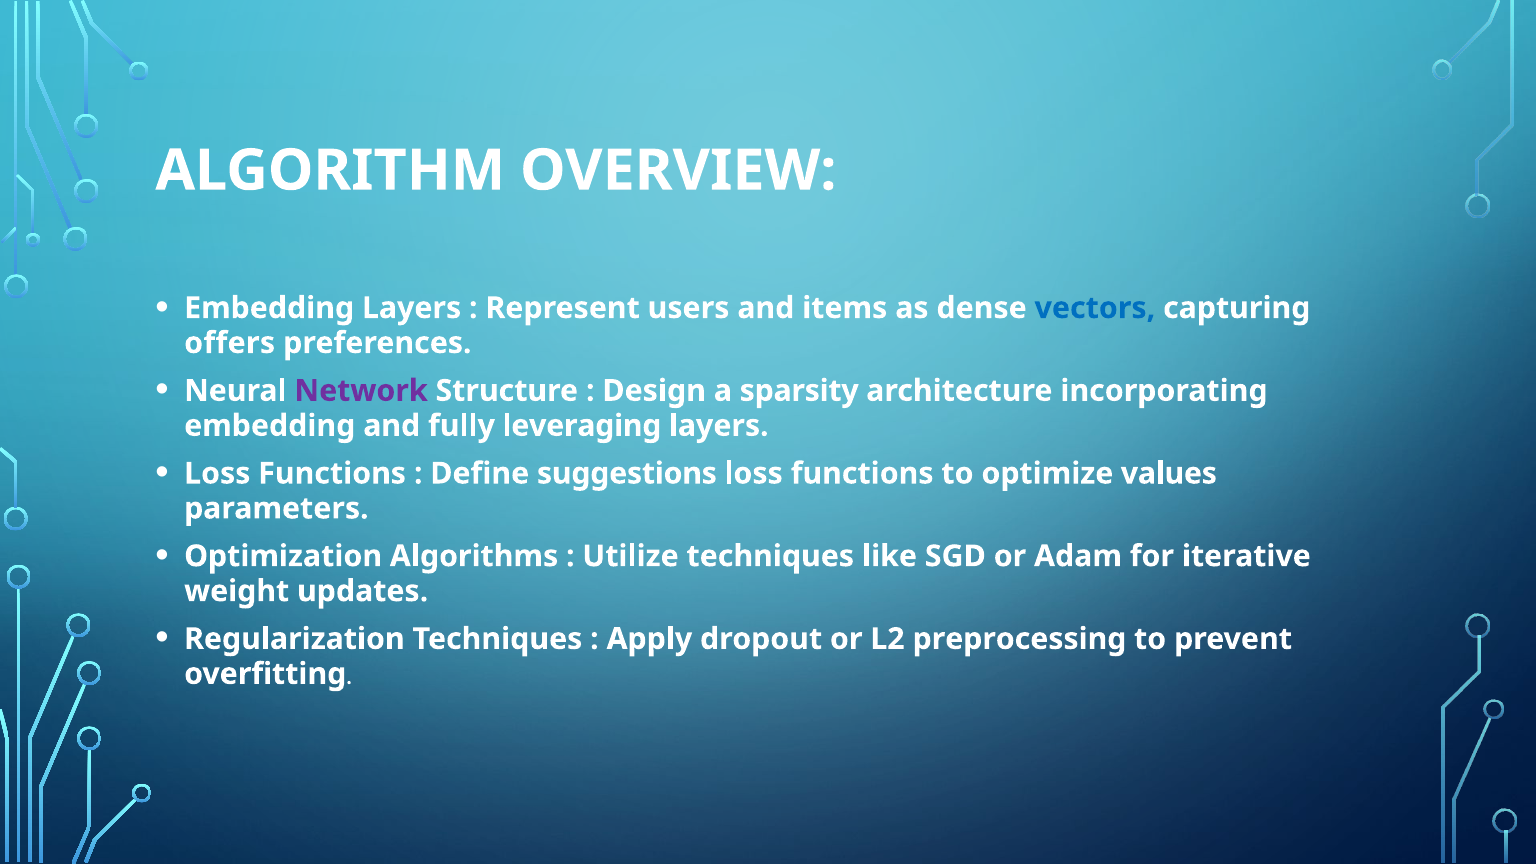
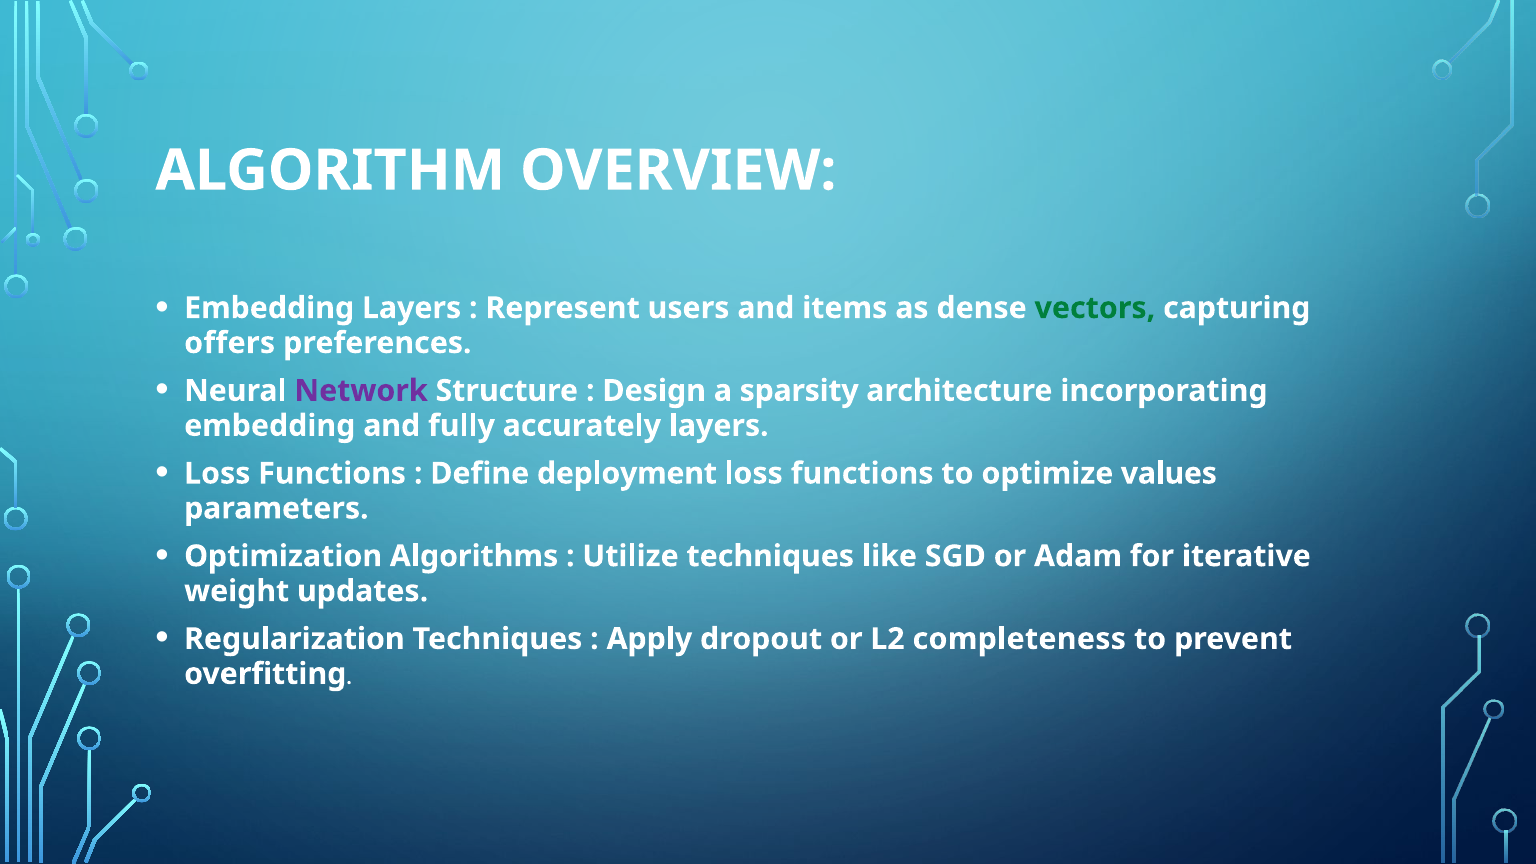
vectors colour: blue -> green (1095, 308)
leveraging: leveraging -> accurately (582, 426)
suggestions: suggestions -> deployment (627, 473)
preprocessing: preprocessing -> completeness (1019, 639)
